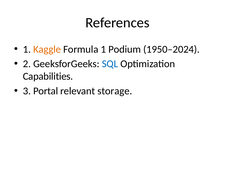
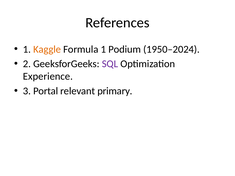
SQL colour: blue -> purple (110, 64)
Capabilities: Capabilities -> Experience (48, 76)
storage: storage -> primary (115, 91)
